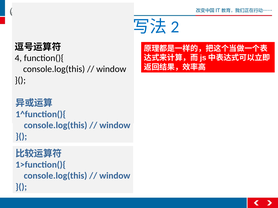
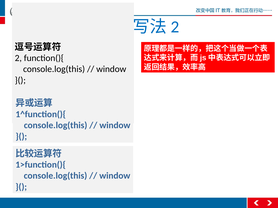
4: 4 -> 2 (18, 58)
